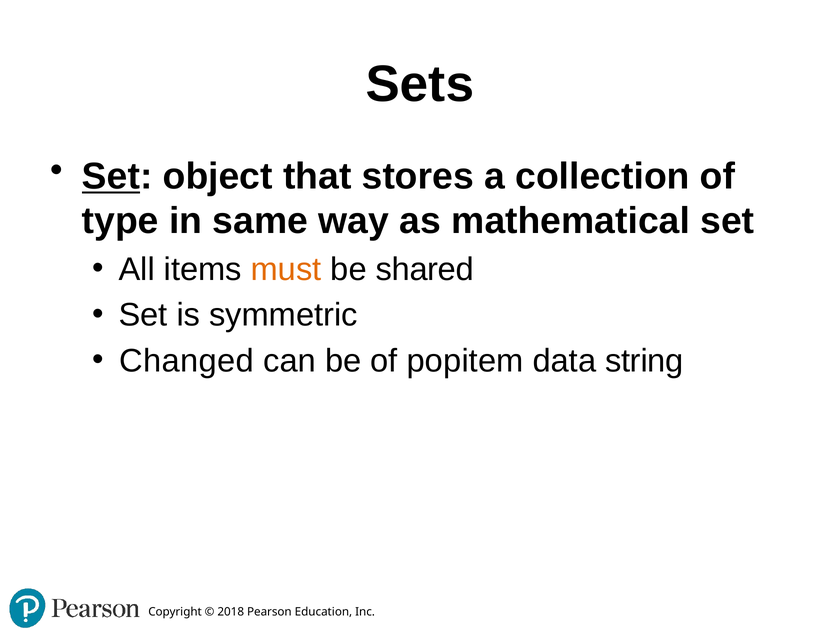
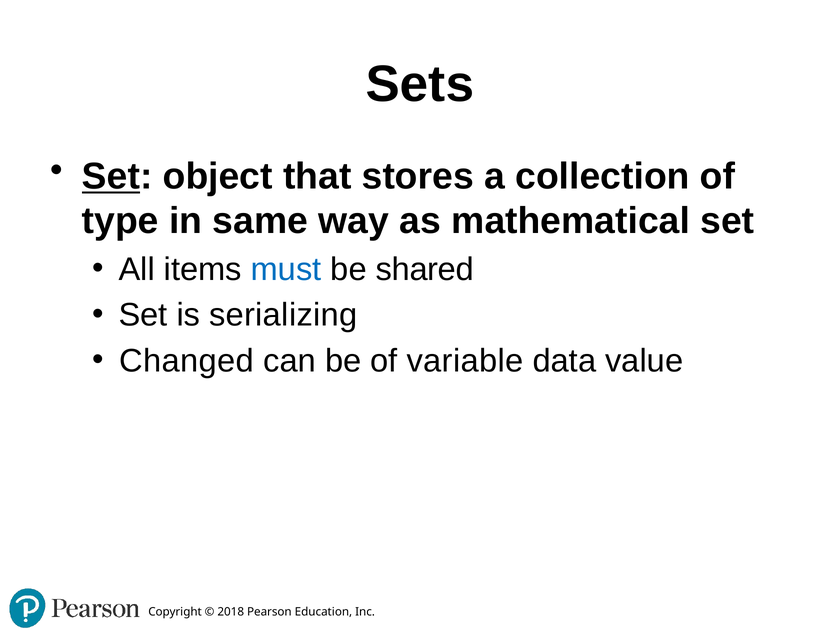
must colour: orange -> blue (286, 269)
symmetric: symmetric -> serializing (283, 315)
popitem: popitem -> variable (465, 361)
string: string -> value (644, 361)
